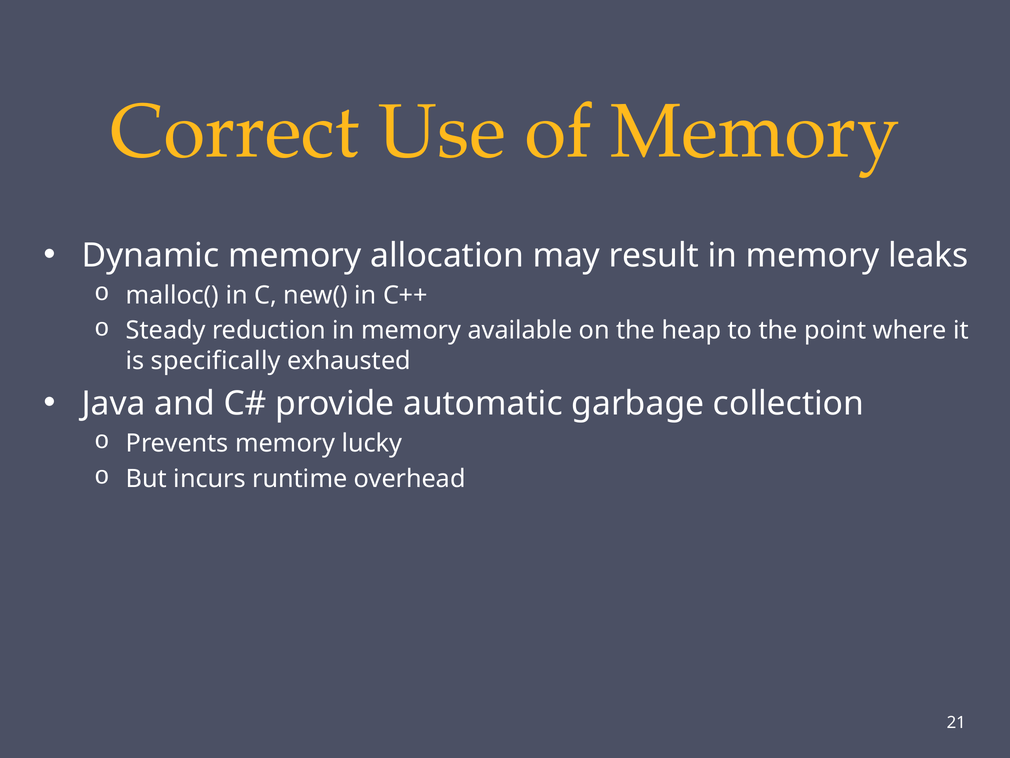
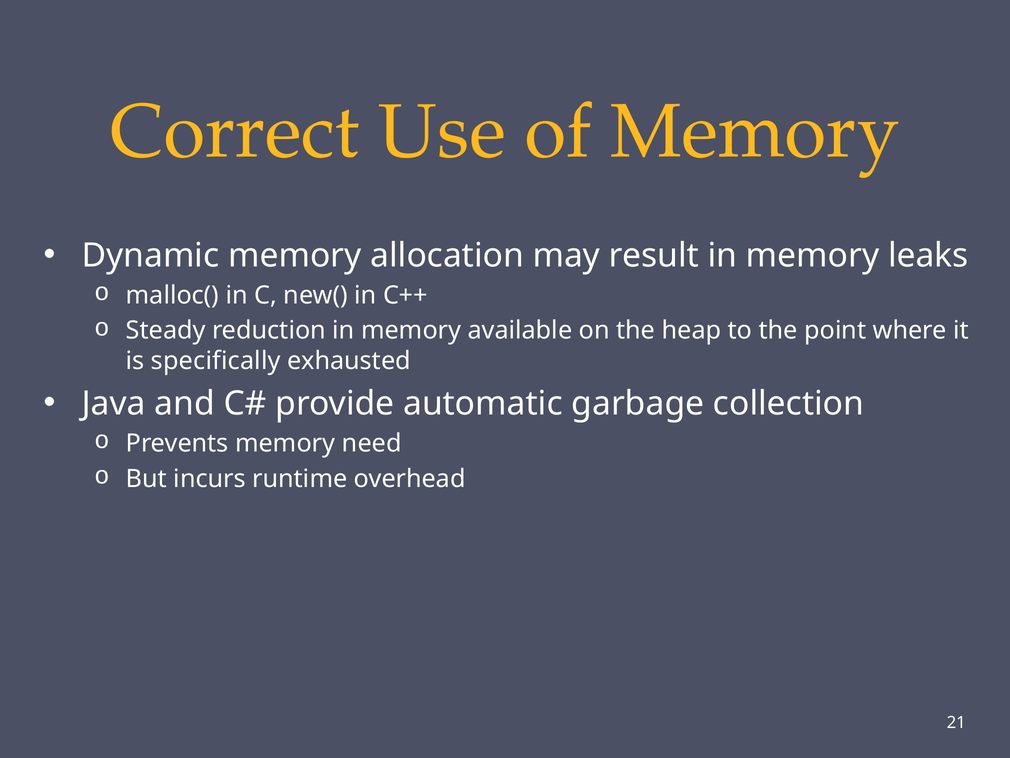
lucky: lucky -> need (372, 443)
